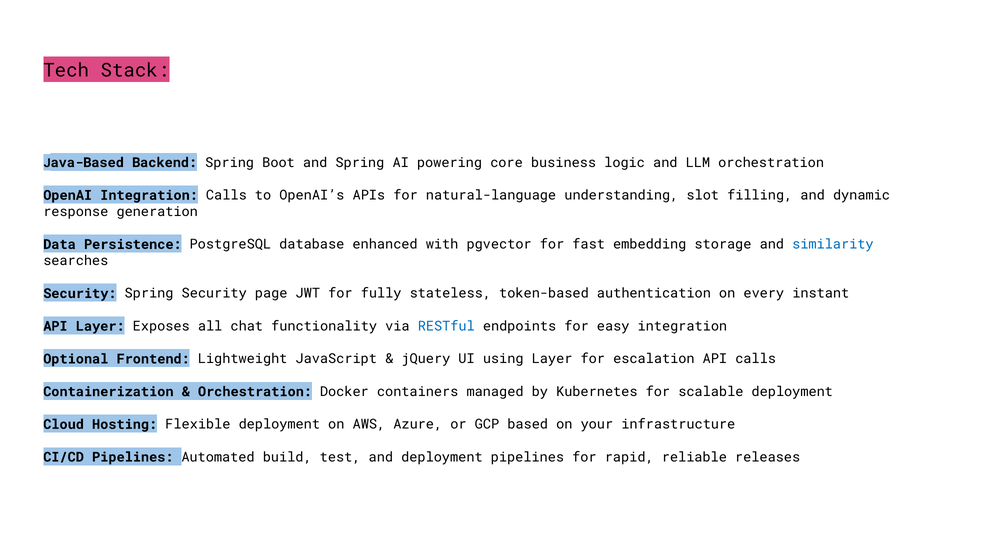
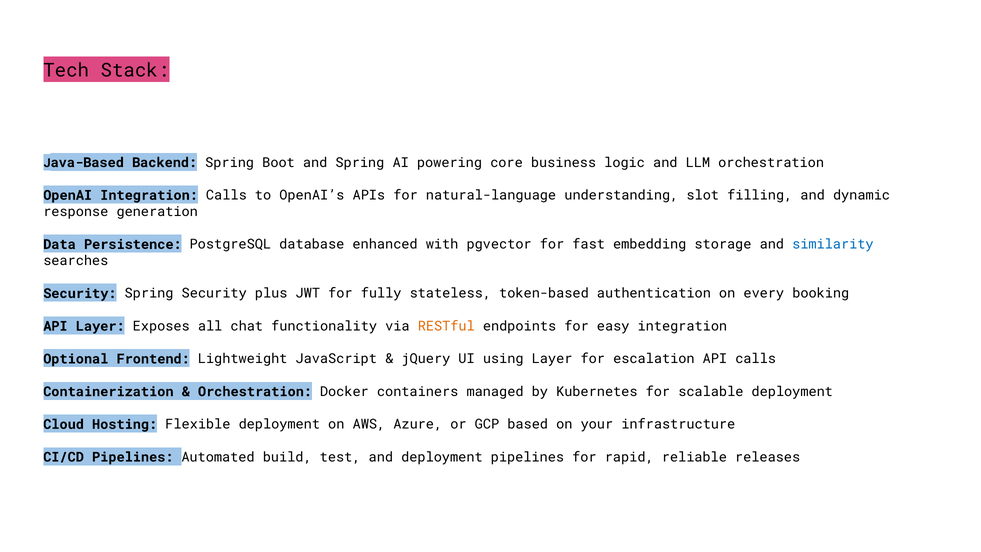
page: page -> plus (271, 293)
instant: instant -> booking (821, 293)
RESTful colour: blue -> orange (446, 326)
